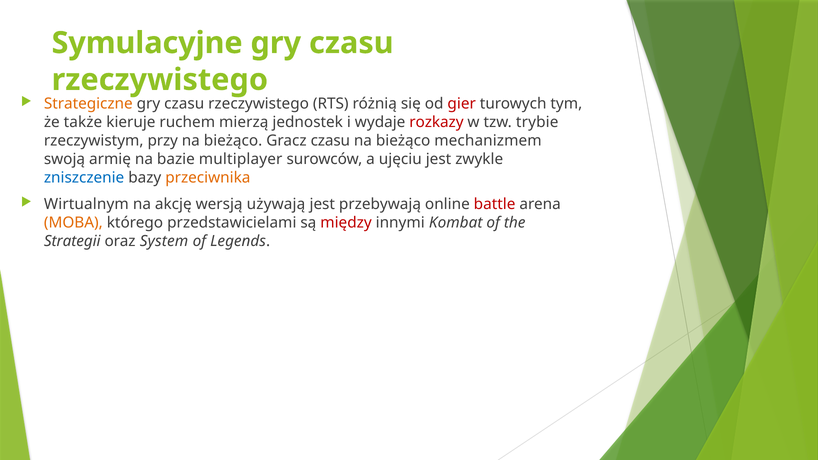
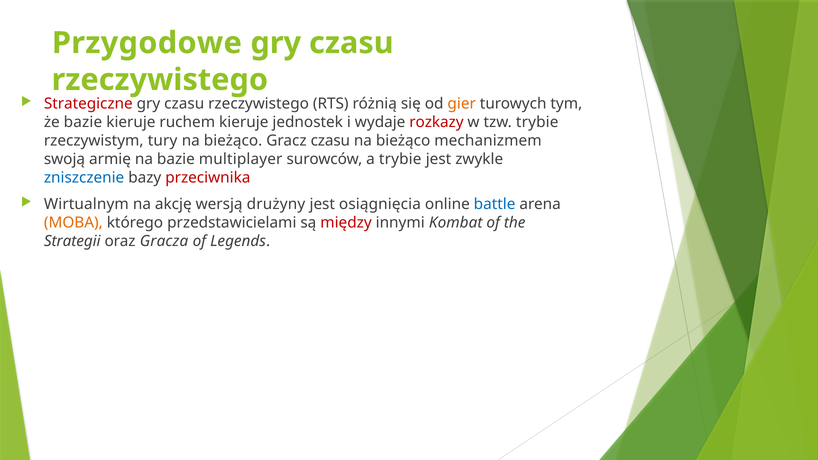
Symulacyjne: Symulacyjne -> Przygodowe (147, 43)
Strategiczne colour: orange -> red (88, 104)
gier colour: red -> orange (462, 104)
że także: także -> bazie (83, 122)
ruchem mierzą: mierzą -> kieruje (244, 122)
przy: przy -> tury (163, 141)
a ujęciu: ujęciu -> trybie (400, 159)
przeciwnika colour: orange -> red (208, 178)
używają: używają -> drużyny (276, 204)
przebywają: przebywają -> osiągnięcia (380, 204)
battle colour: red -> blue (495, 204)
System: System -> Gracza (164, 241)
